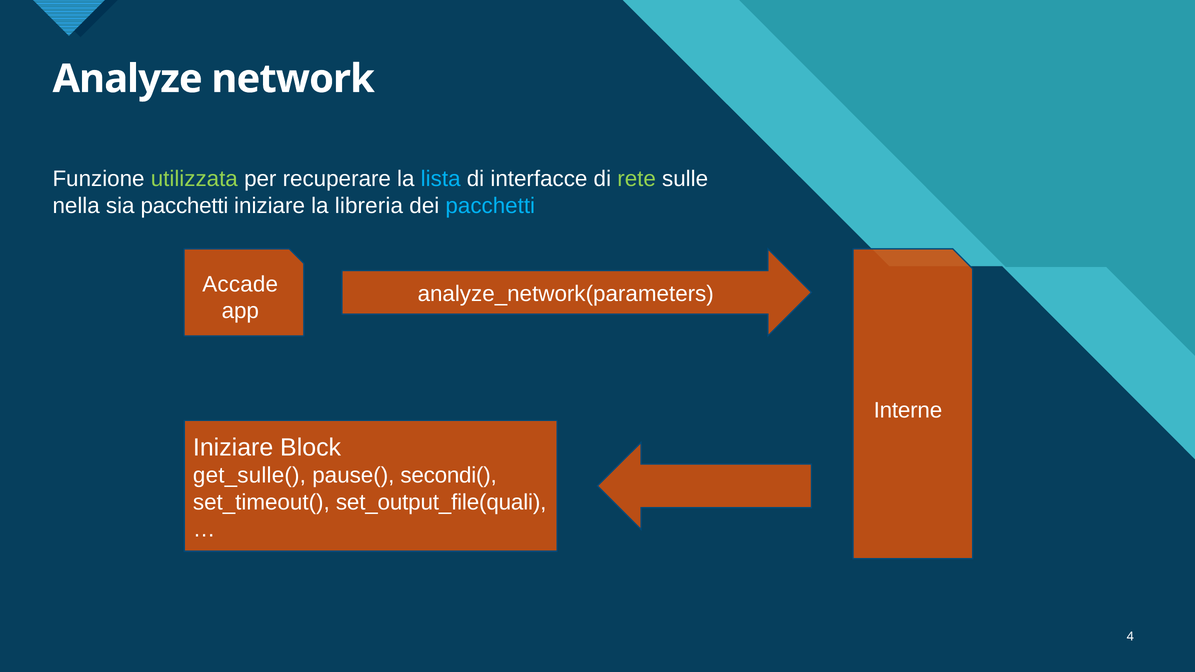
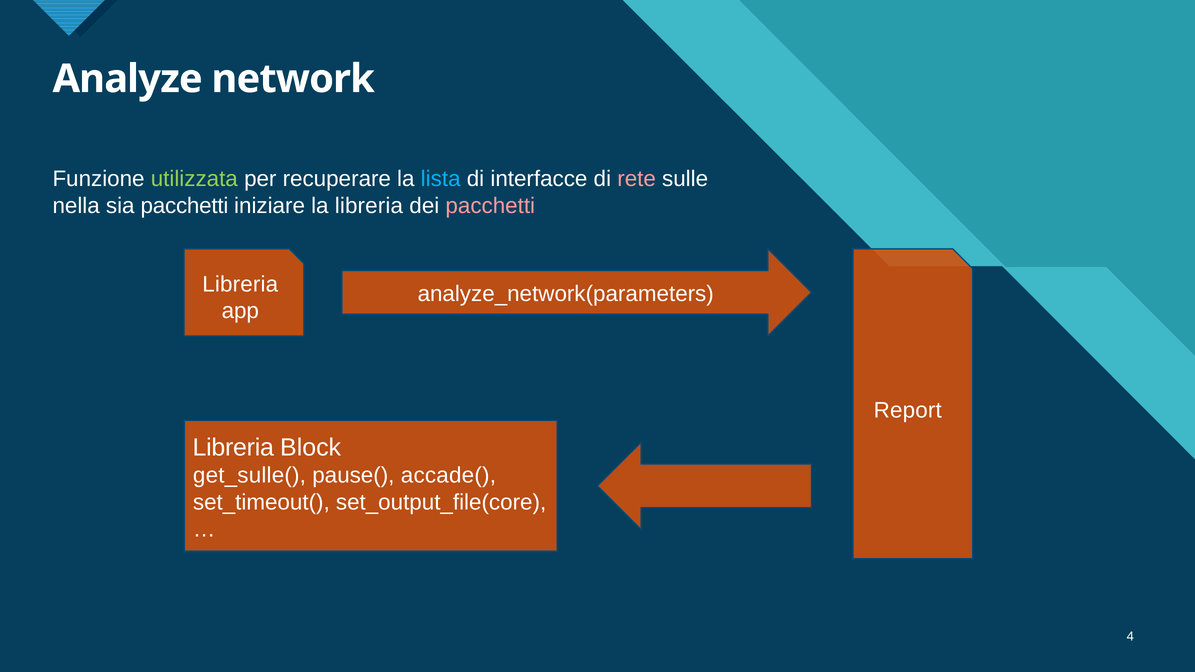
rete colour: light green -> pink (637, 179)
pacchetti colour: light blue -> pink (490, 206)
Accade: Accade -> Libreria (240, 284)
Interne: Interne -> Report (908, 410)
Iniziare: Iniziare -> Libreria (233, 447)
secondi(: secondi( -> accade( (448, 476)
set_output_file(quali: set_output_file(quali -> set_output_file(core (441, 503)
